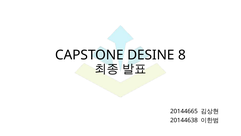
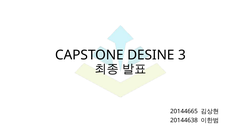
8: 8 -> 3 (182, 55)
